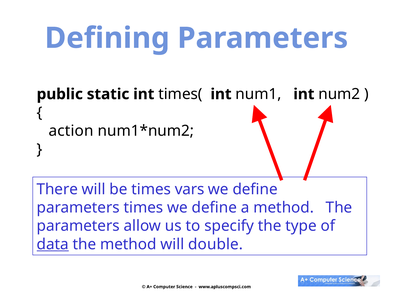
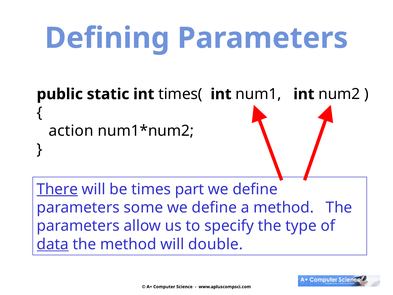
There underline: none -> present (57, 189)
vars: vars -> part (190, 189)
parameters times: times -> some (143, 207)
